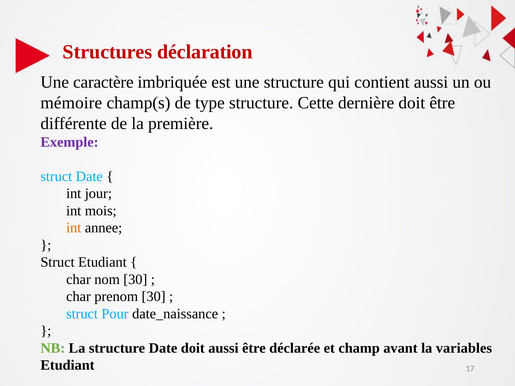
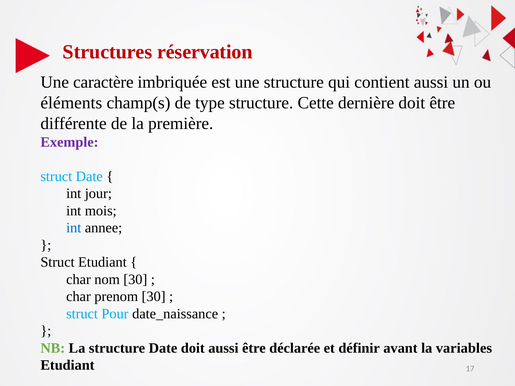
déclaration: déclaration -> réservation (205, 52)
mémoire: mémoire -> éléments (71, 103)
int colour: orange -> blue (74, 228)
champ: champ -> définir (359, 348)
